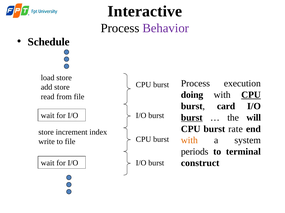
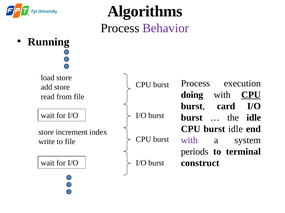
Interactive: Interactive -> Algorithms (145, 11)
Schedule: Schedule -> Running (49, 42)
burst underline: present -> none (192, 118)
the will: will -> idle (254, 118)
burst rate: rate -> idle (236, 129)
with colour: orange -> purple (189, 141)
